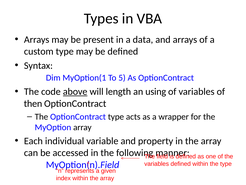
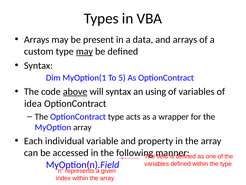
may underline: none -> present (84, 51)
will length: length -> syntax (118, 91)
then: then -> idea (33, 103)
